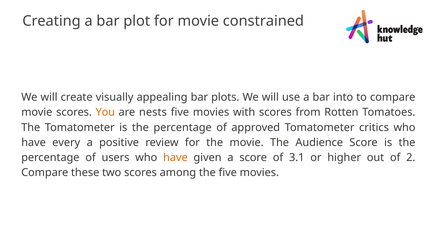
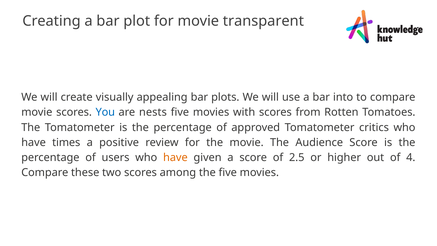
constrained: constrained -> transparent (263, 21)
You colour: orange -> blue (105, 112)
every: every -> times (66, 142)
3.1: 3.1 -> 2.5 (297, 158)
2: 2 -> 4 (411, 158)
